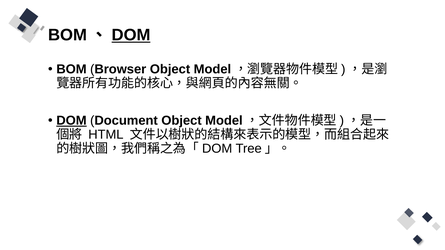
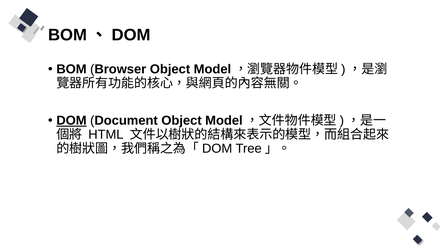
DOM underline: present -> none (131, 35)
